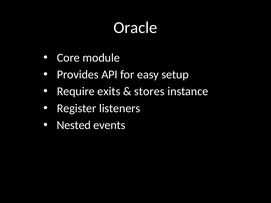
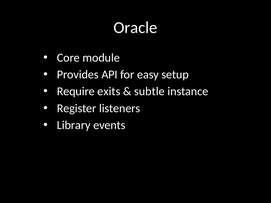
stores: stores -> subtle (149, 92)
Nested: Nested -> Library (74, 125)
